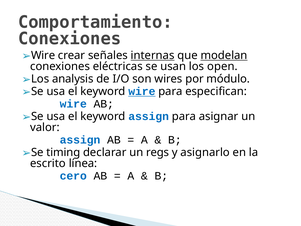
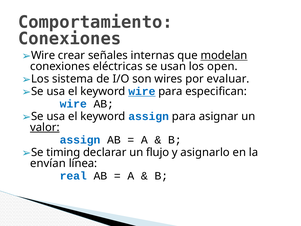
internas underline: present -> none (153, 55)
analysis: analysis -> sistema (73, 79)
módulo: módulo -> evaluar (228, 79)
valor underline: none -> present (45, 127)
regs: regs -> flujo (158, 152)
escrito: escrito -> envían (48, 163)
cero: cero -> real (73, 176)
